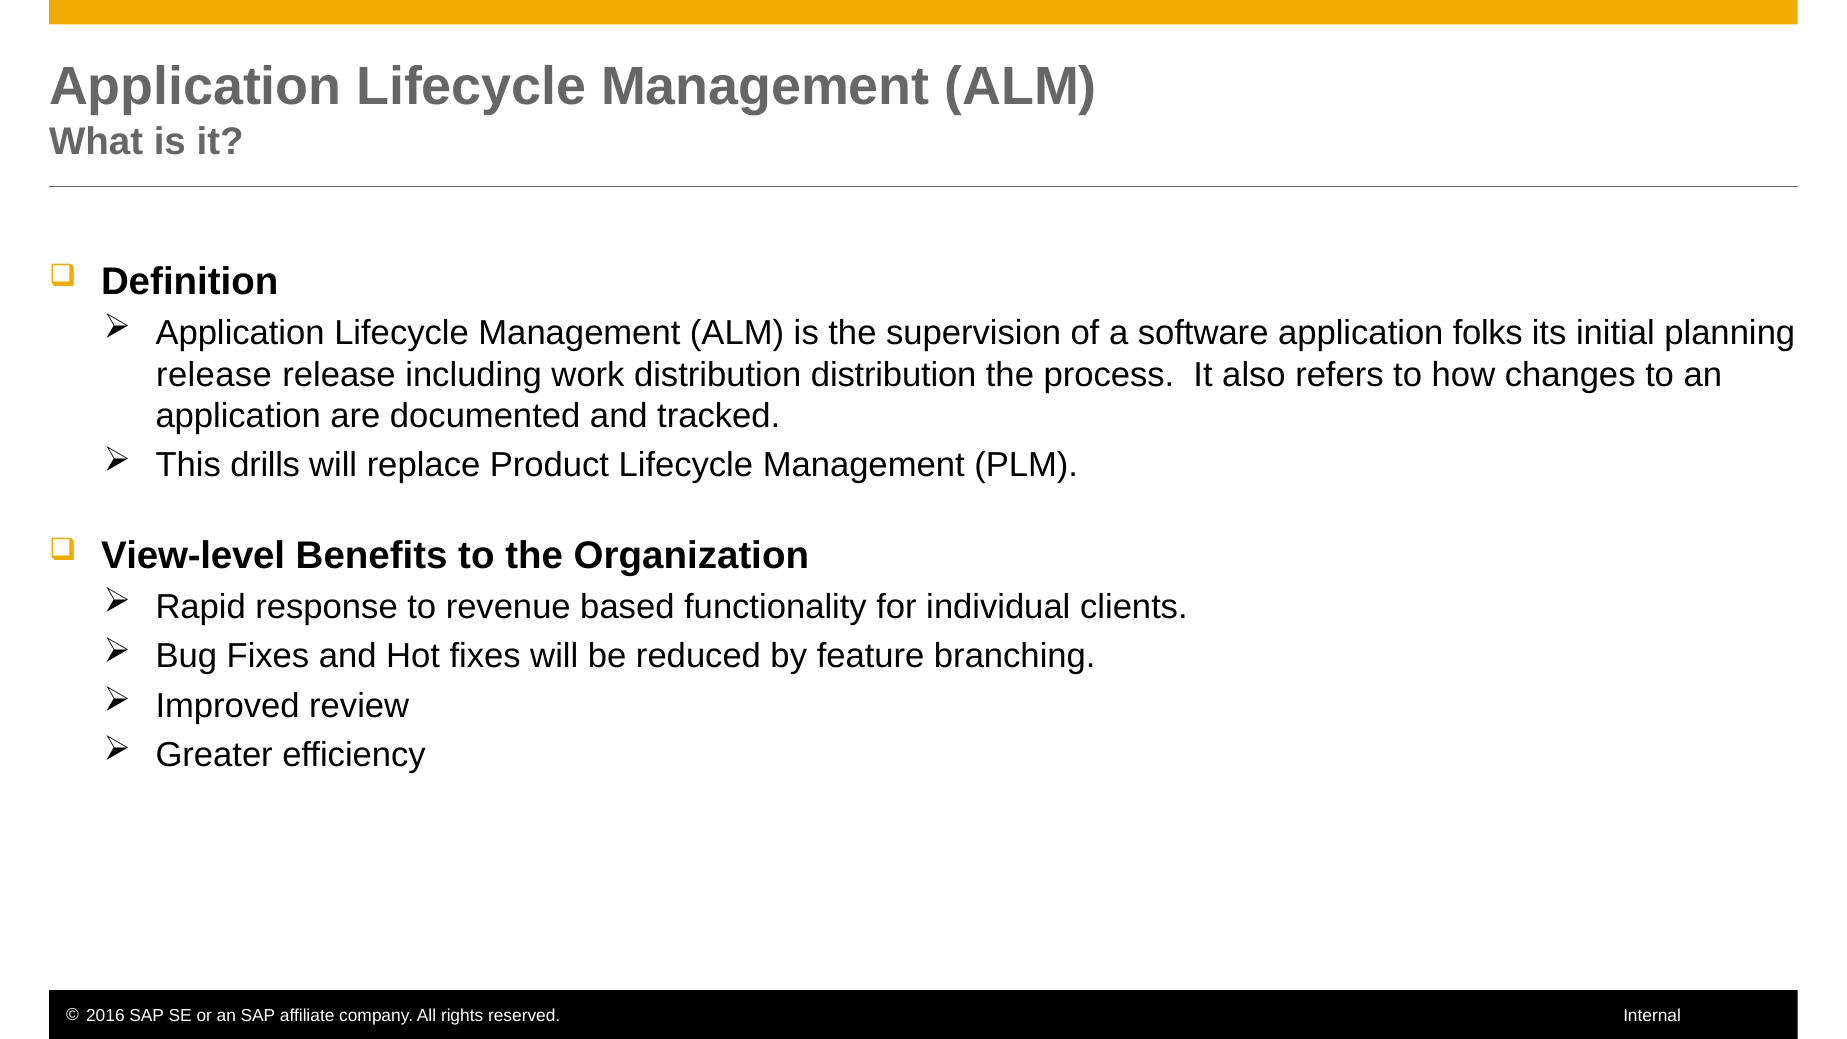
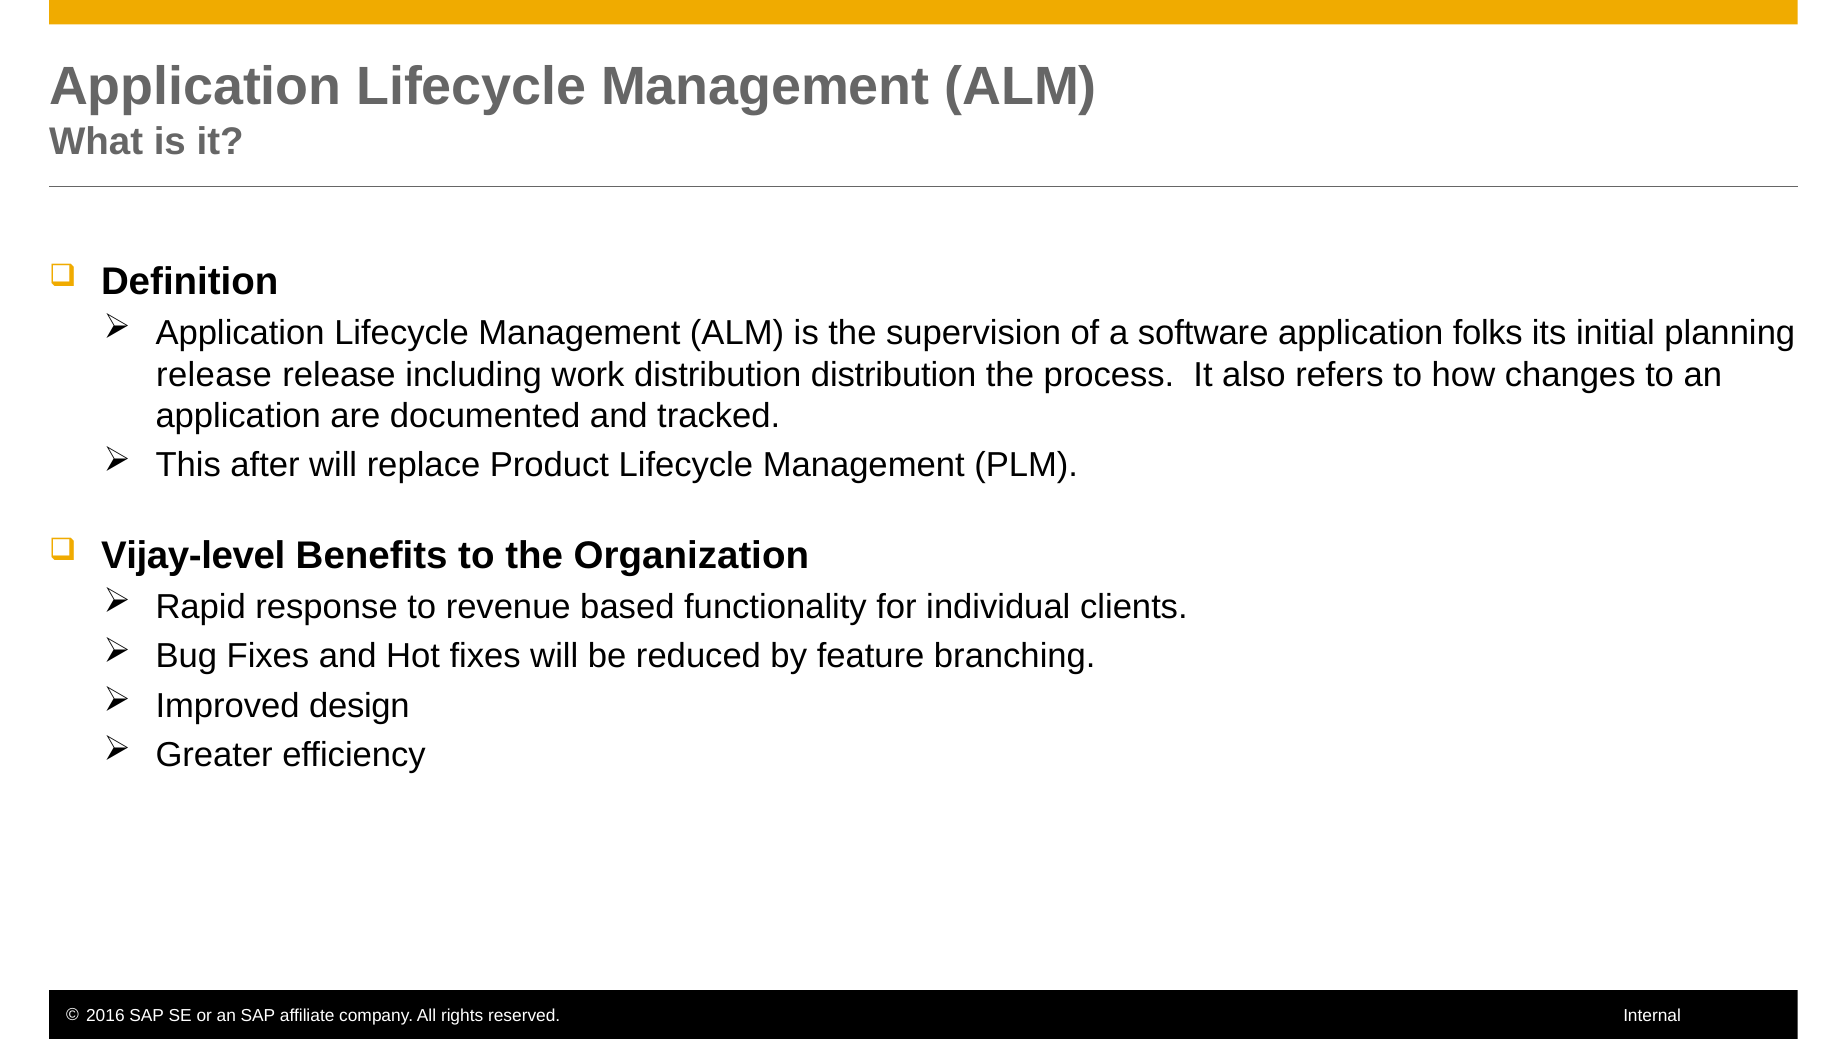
drills: drills -> after (265, 465)
View-level: View-level -> Vijay-level (193, 556)
review: review -> design (359, 706)
